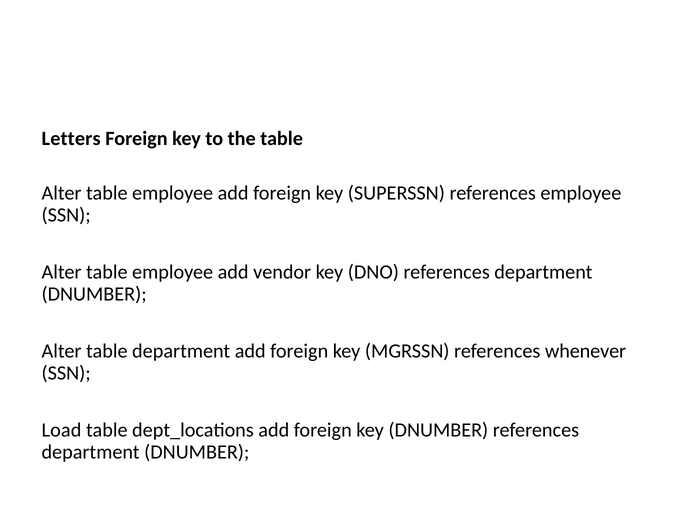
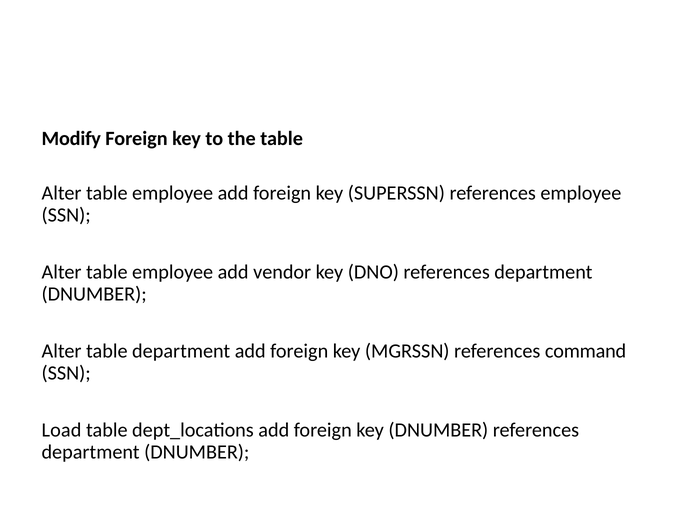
Letters: Letters -> Modify (71, 138)
whenever: whenever -> command (586, 351)
